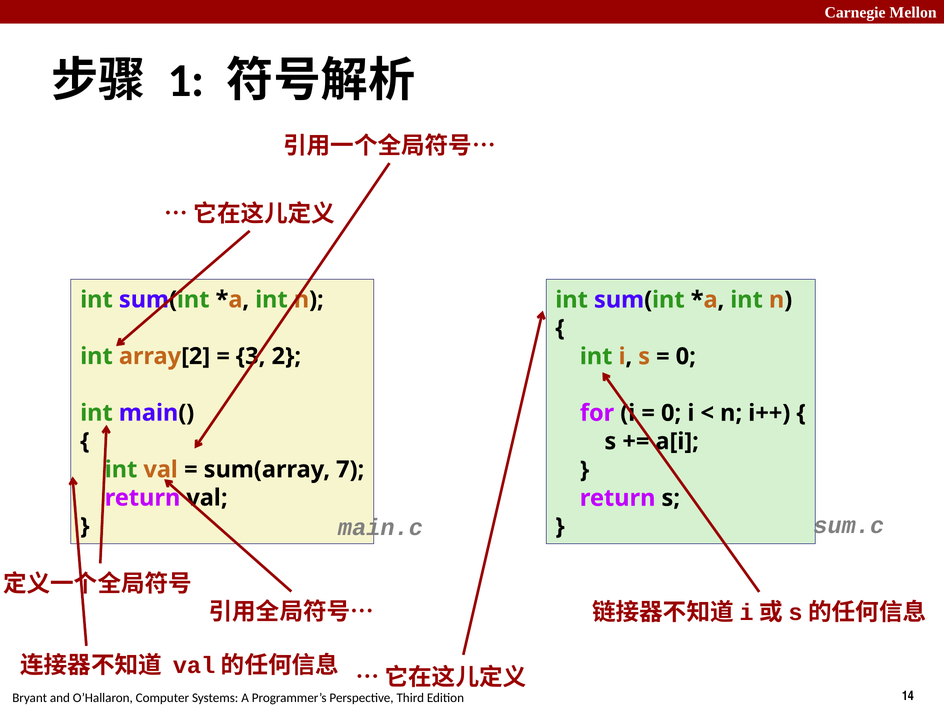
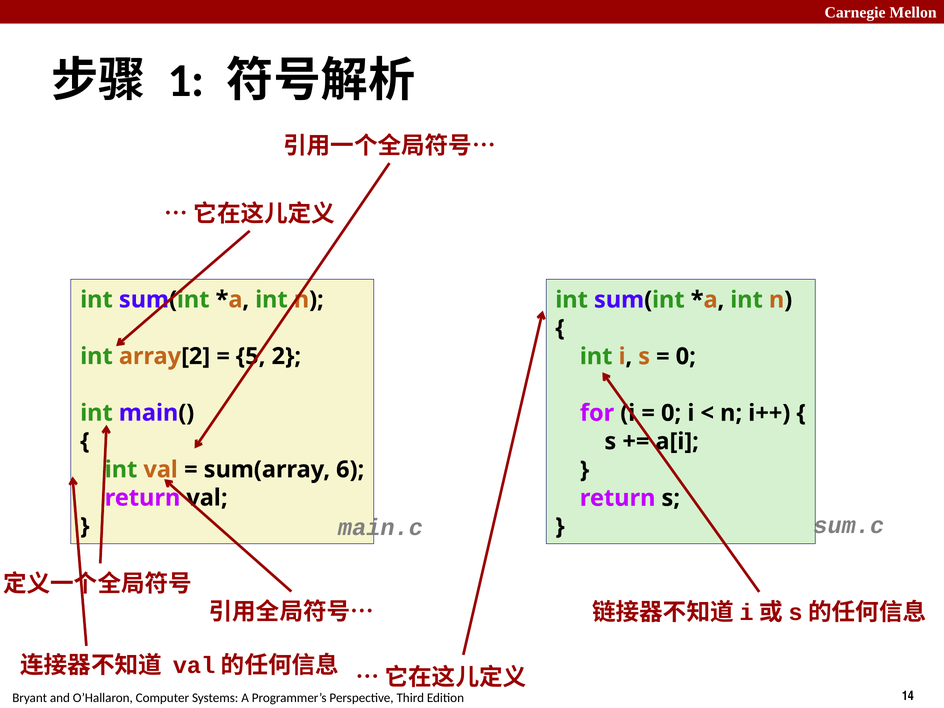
3: 3 -> 5 (251, 356)
7: 7 -> 6 (350, 470)
